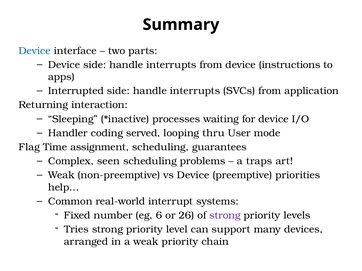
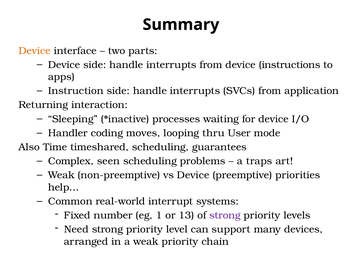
Device colour: blue -> orange (35, 51)
Interrupted: Interrupted -> Instruction (76, 91)
served: served -> moves (143, 133)
Flag: Flag -> Also (29, 147)
assignment: assignment -> timeshared (100, 147)
6: 6 -> 1 (159, 216)
26: 26 -> 13 (186, 216)
Tries: Tries -> Need (76, 230)
